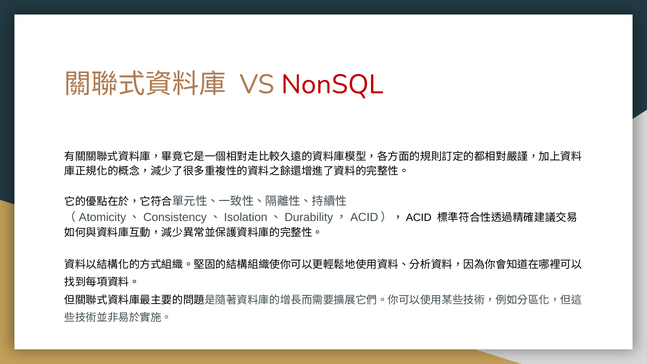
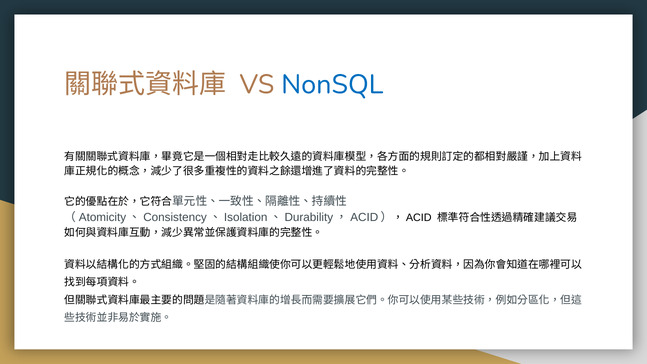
NonSQL colour: red -> blue (332, 84)
